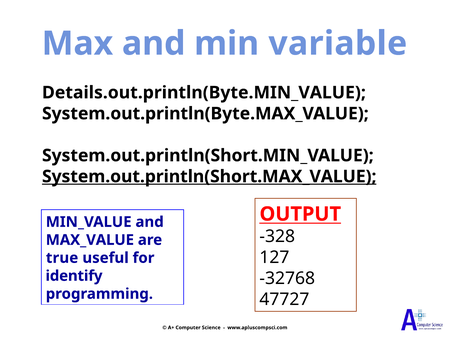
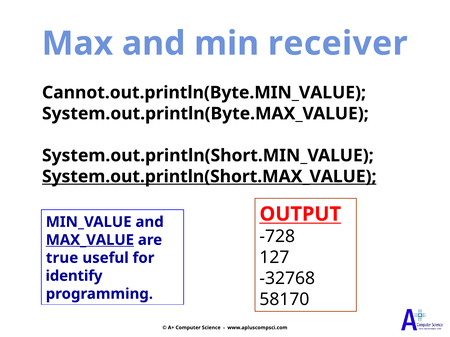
variable: variable -> receiver (338, 44)
Details.out.println(Byte.MIN_VALUE: Details.out.println(Byte.MIN_VALUE -> Cannot.out.println(Byte.MIN_VALUE (204, 93)
-328: -328 -> -728 (277, 237)
MAX_VALUE underline: none -> present (90, 240)
47727: 47727 -> 58170 (284, 300)
